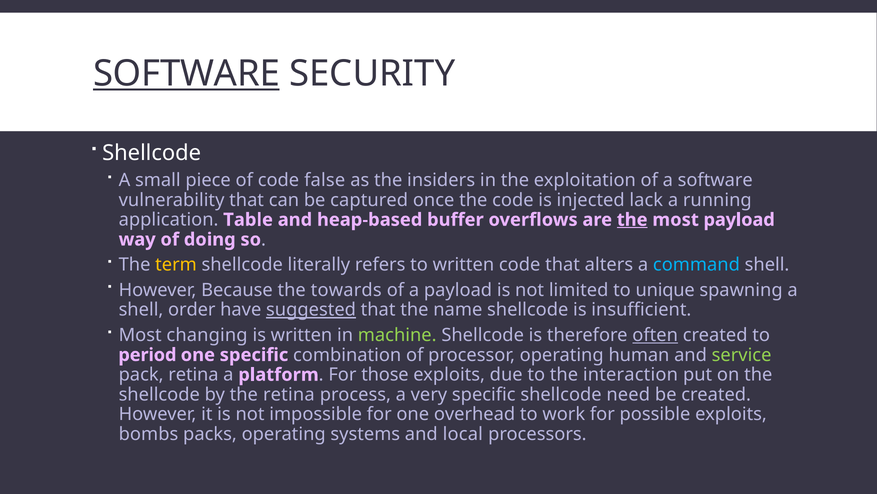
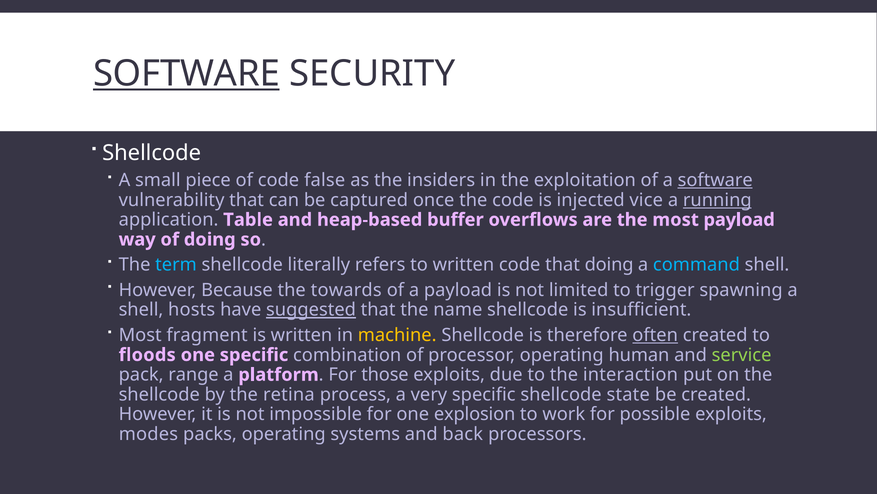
software underline: none -> present (715, 180)
lack: lack -> vice (646, 200)
running underline: none -> present (717, 200)
the underline: present -> none (632, 219)
term colour: yellow -> light blue (176, 264)
that alters: alters -> doing (609, 264)
unique: unique -> trigger (665, 290)
order: order -> hosts (192, 309)
changing: changing -> fragment (207, 335)
machine colour: light green -> yellow (397, 335)
period: period -> floods (147, 354)
pack retina: retina -> range (193, 374)
need: need -> state (628, 394)
overhead: overhead -> explosion (475, 414)
bombs: bombs -> modes (148, 434)
local: local -> back (463, 434)
